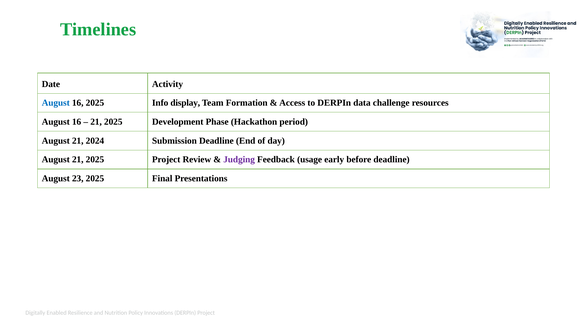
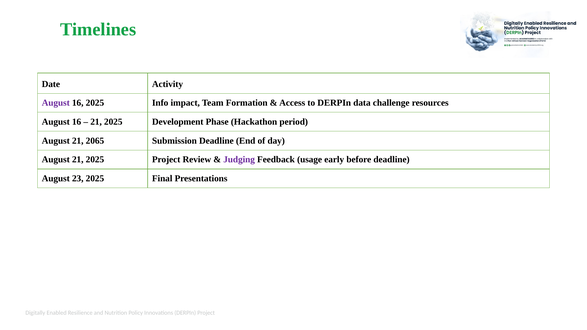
August colour: blue -> purple (56, 103)
display: display -> impact (185, 103)
2024: 2024 -> 2065 (95, 141)
